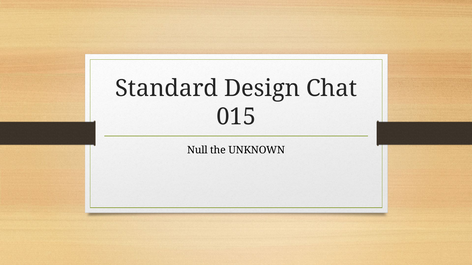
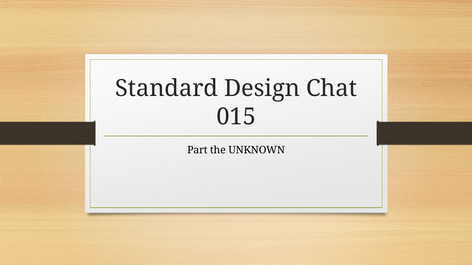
Null: Null -> Part (197, 150)
